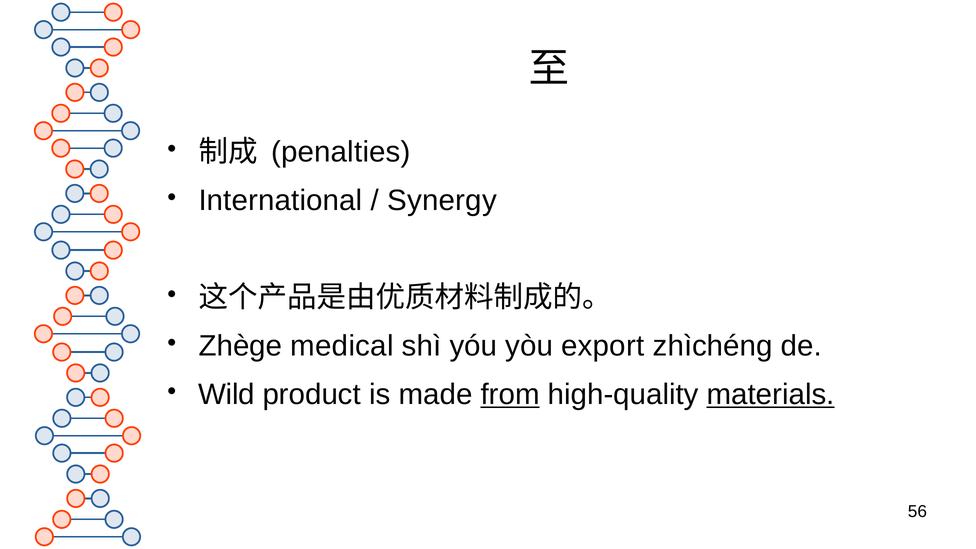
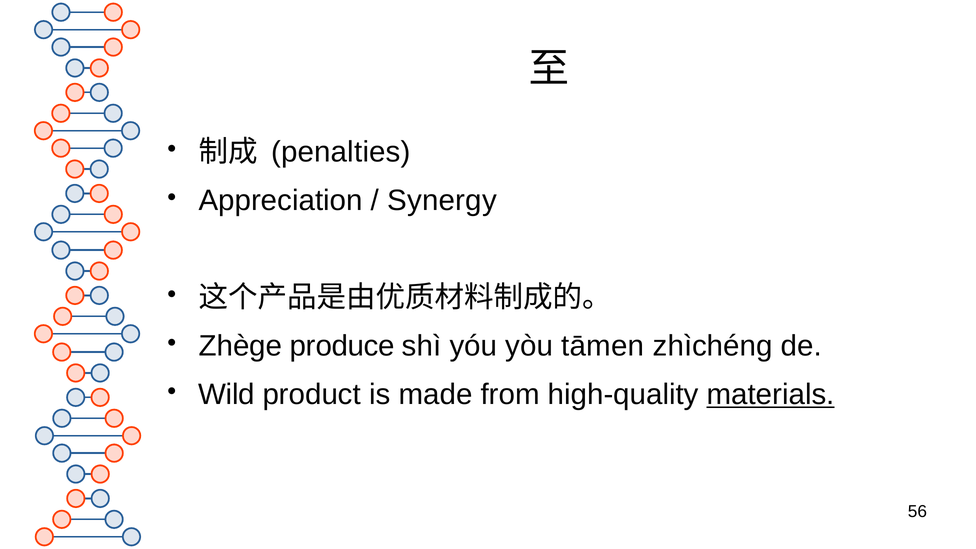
International: International -> Appreciation (281, 201)
medical: medical -> produce (342, 346)
export: export -> tāmen (603, 346)
from underline: present -> none (510, 394)
